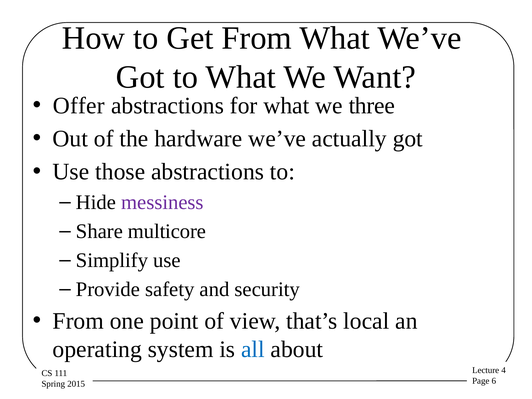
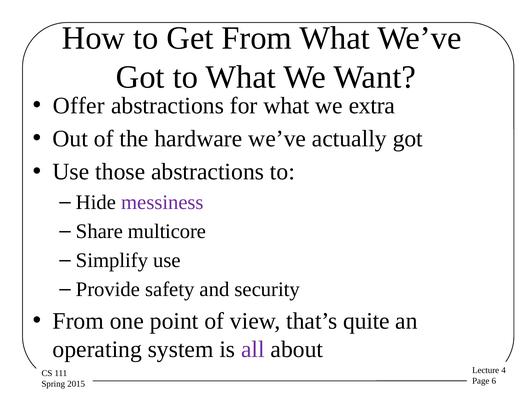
three: three -> extra (372, 106)
local: local -> quite (366, 321)
all colour: blue -> purple (253, 349)
